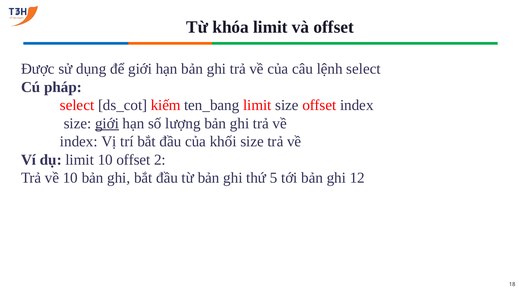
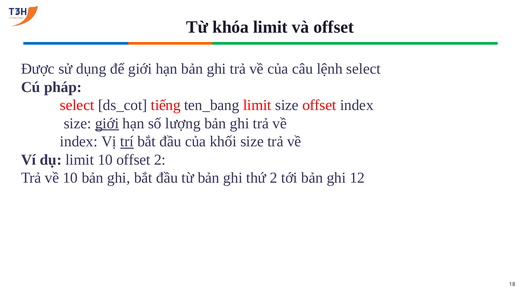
kiếm: kiếm -> tiếng (166, 105)
trí underline: none -> present (127, 142)
thứ 5: 5 -> 2 (274, 178)
